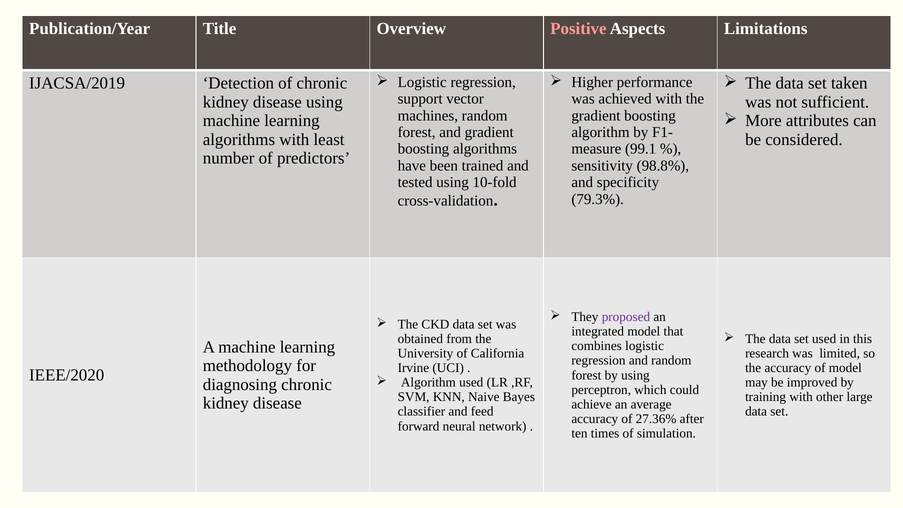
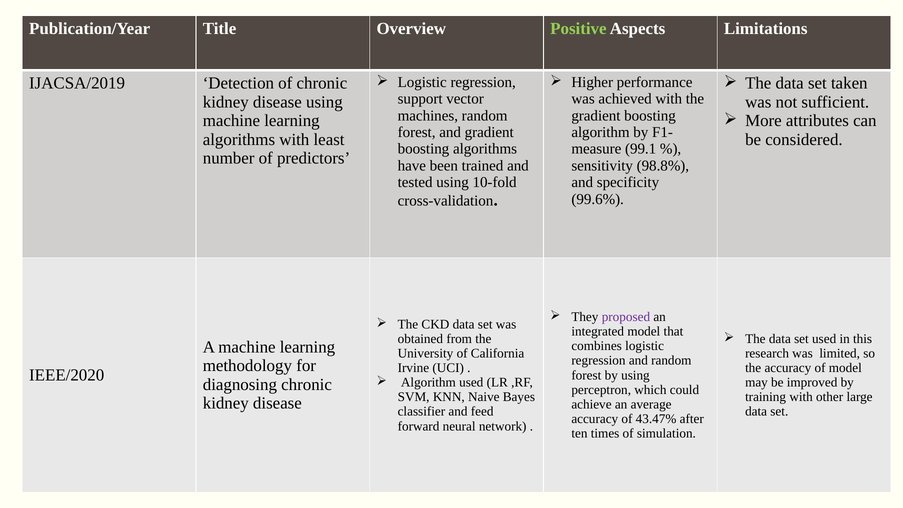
Positive colour: pink -> light green (578, 29)
79.3%: 79.3% -> 99.6% (598, 199)
27.36%: 27.36% -> 43.47% (656, 419)
